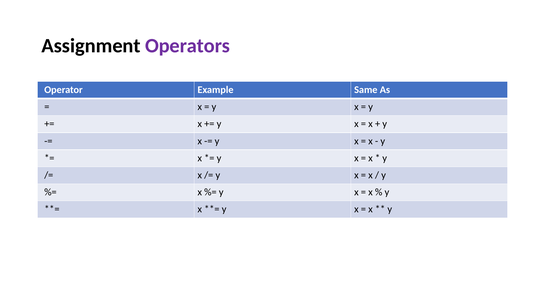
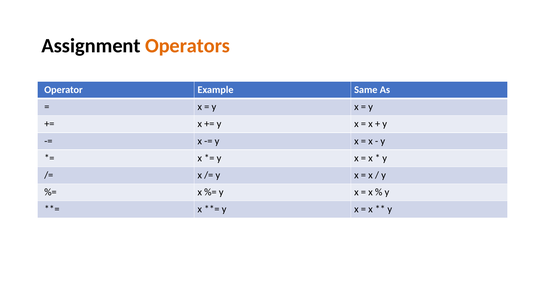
Operators colour: purple -> orange (188, 46)
